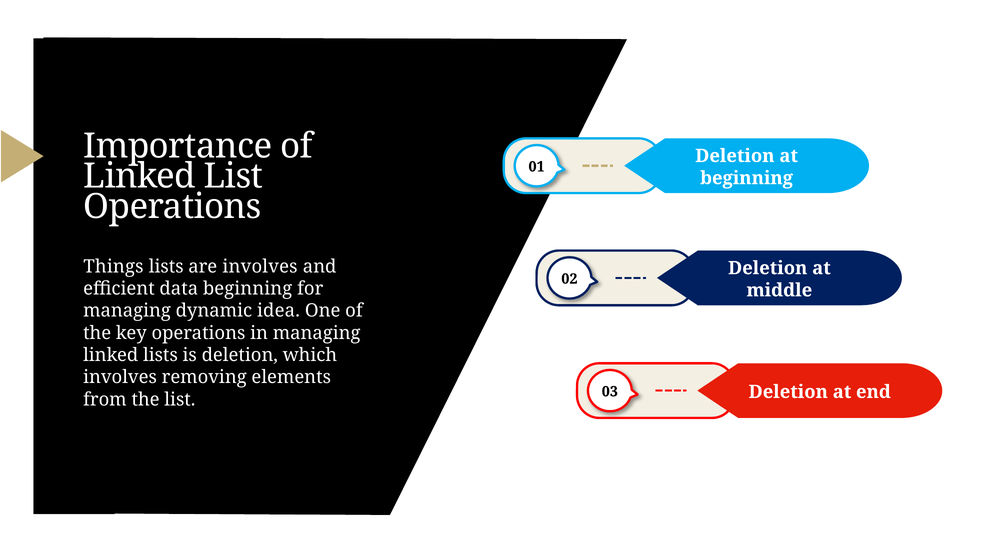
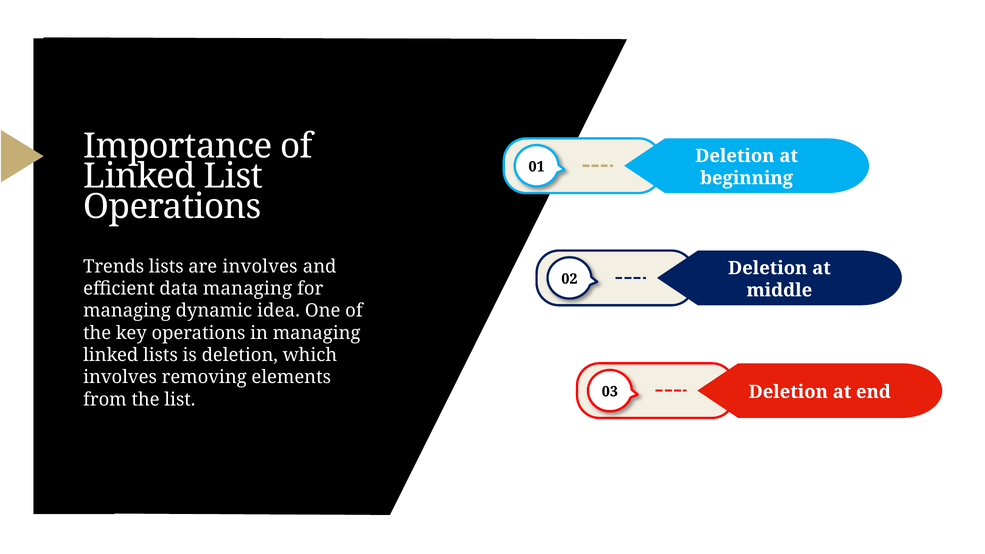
Things: Things -> Trends (114, 267)
data beginning: beginning -> managing (248, 289)
